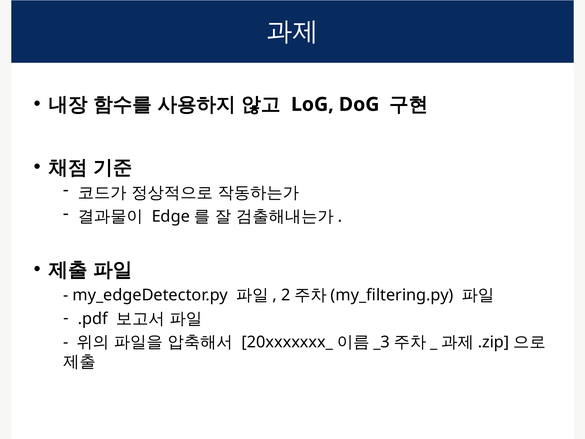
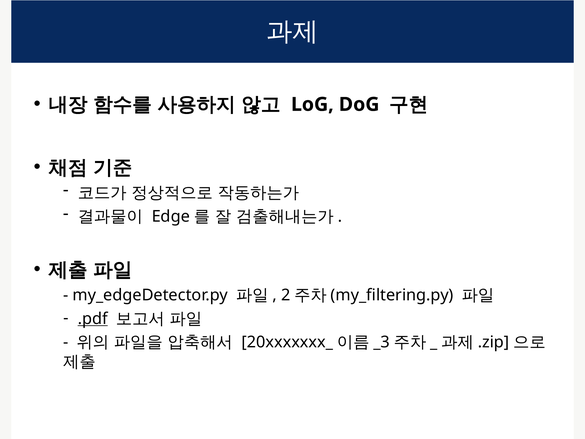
.pdf underline: none -> present (93, 318)
